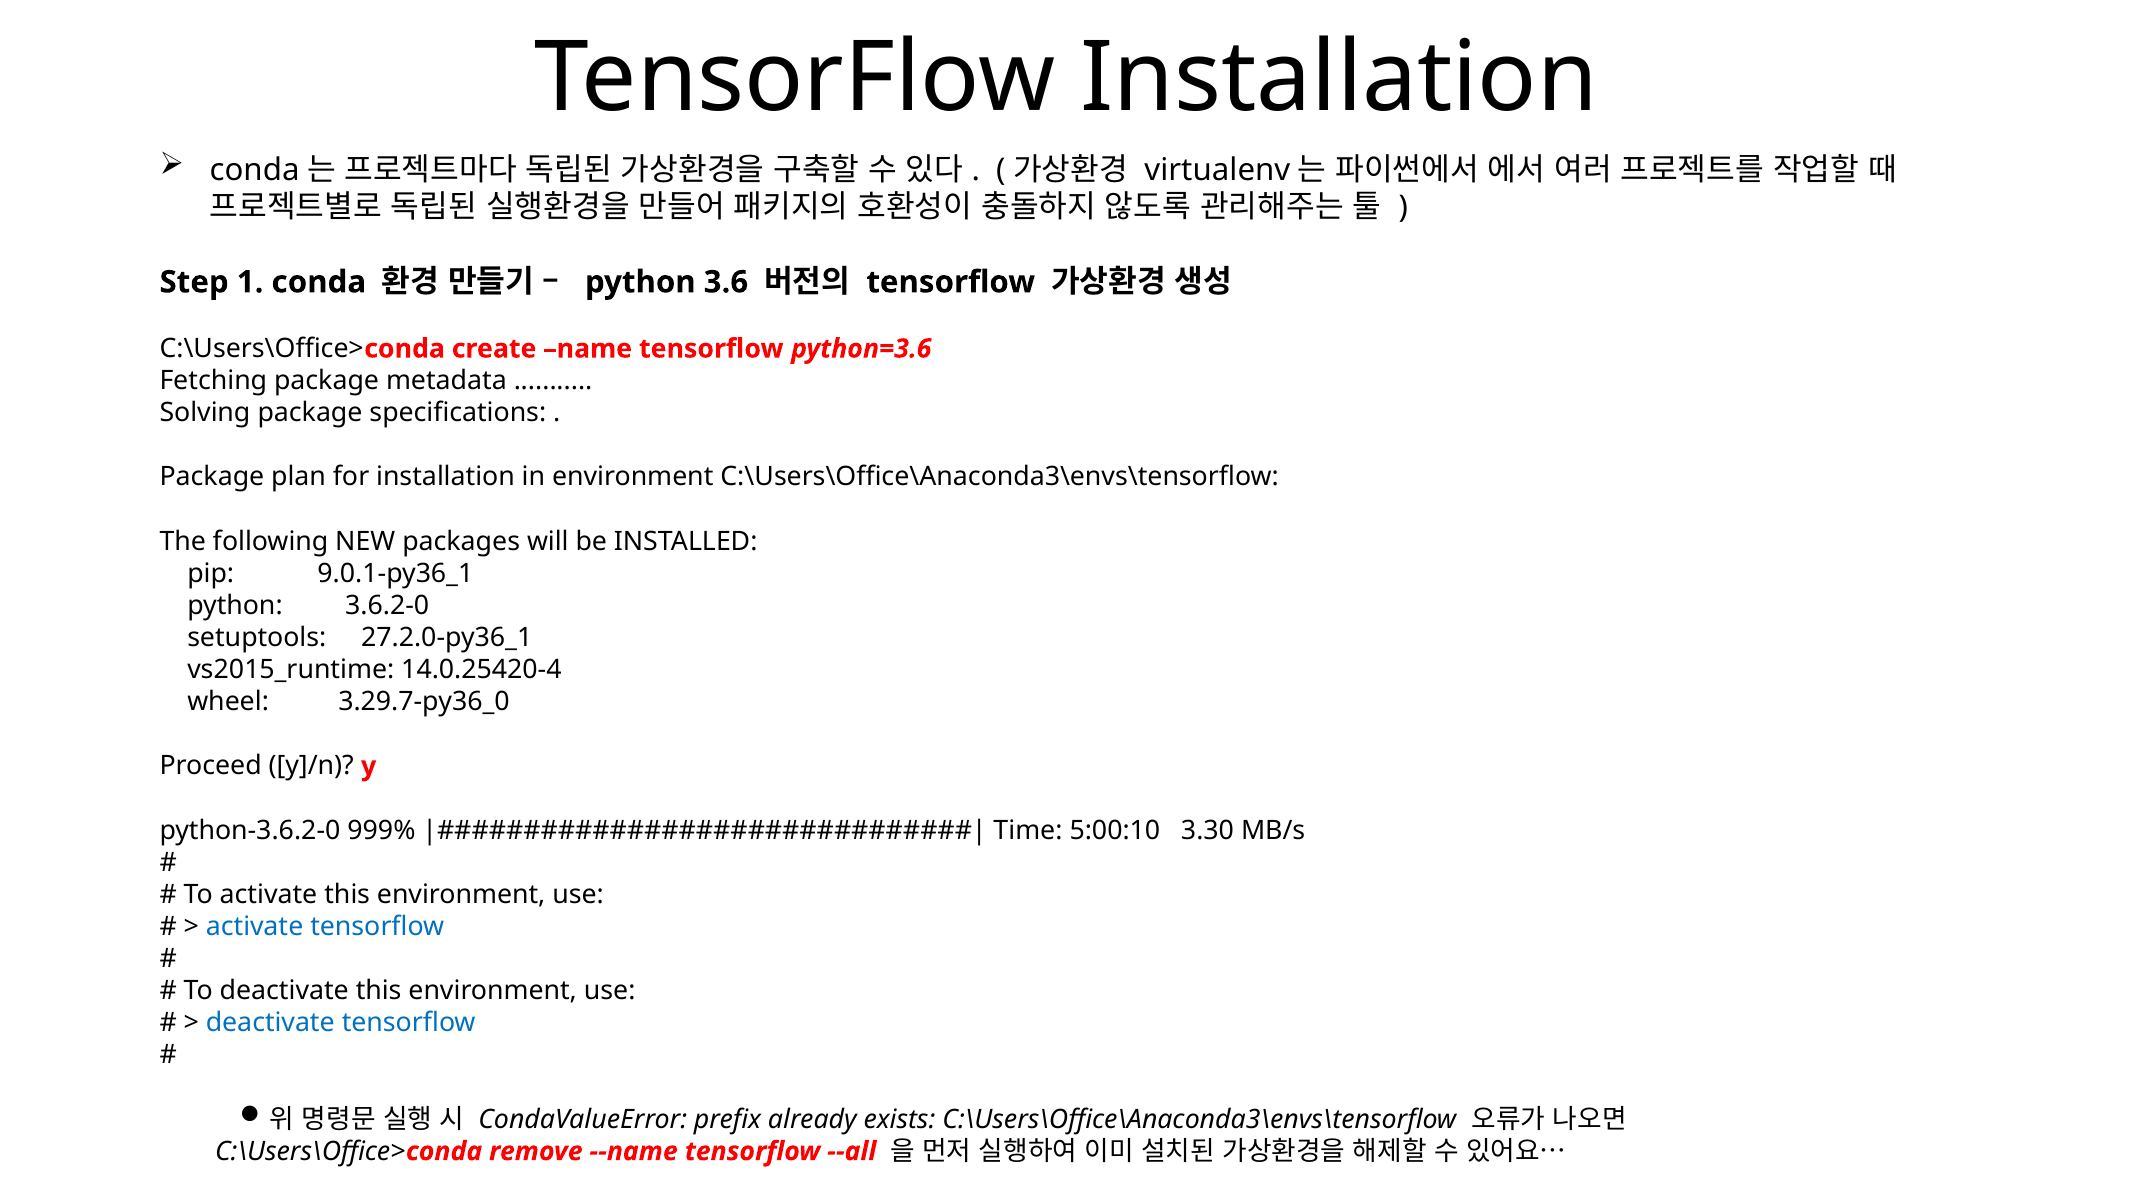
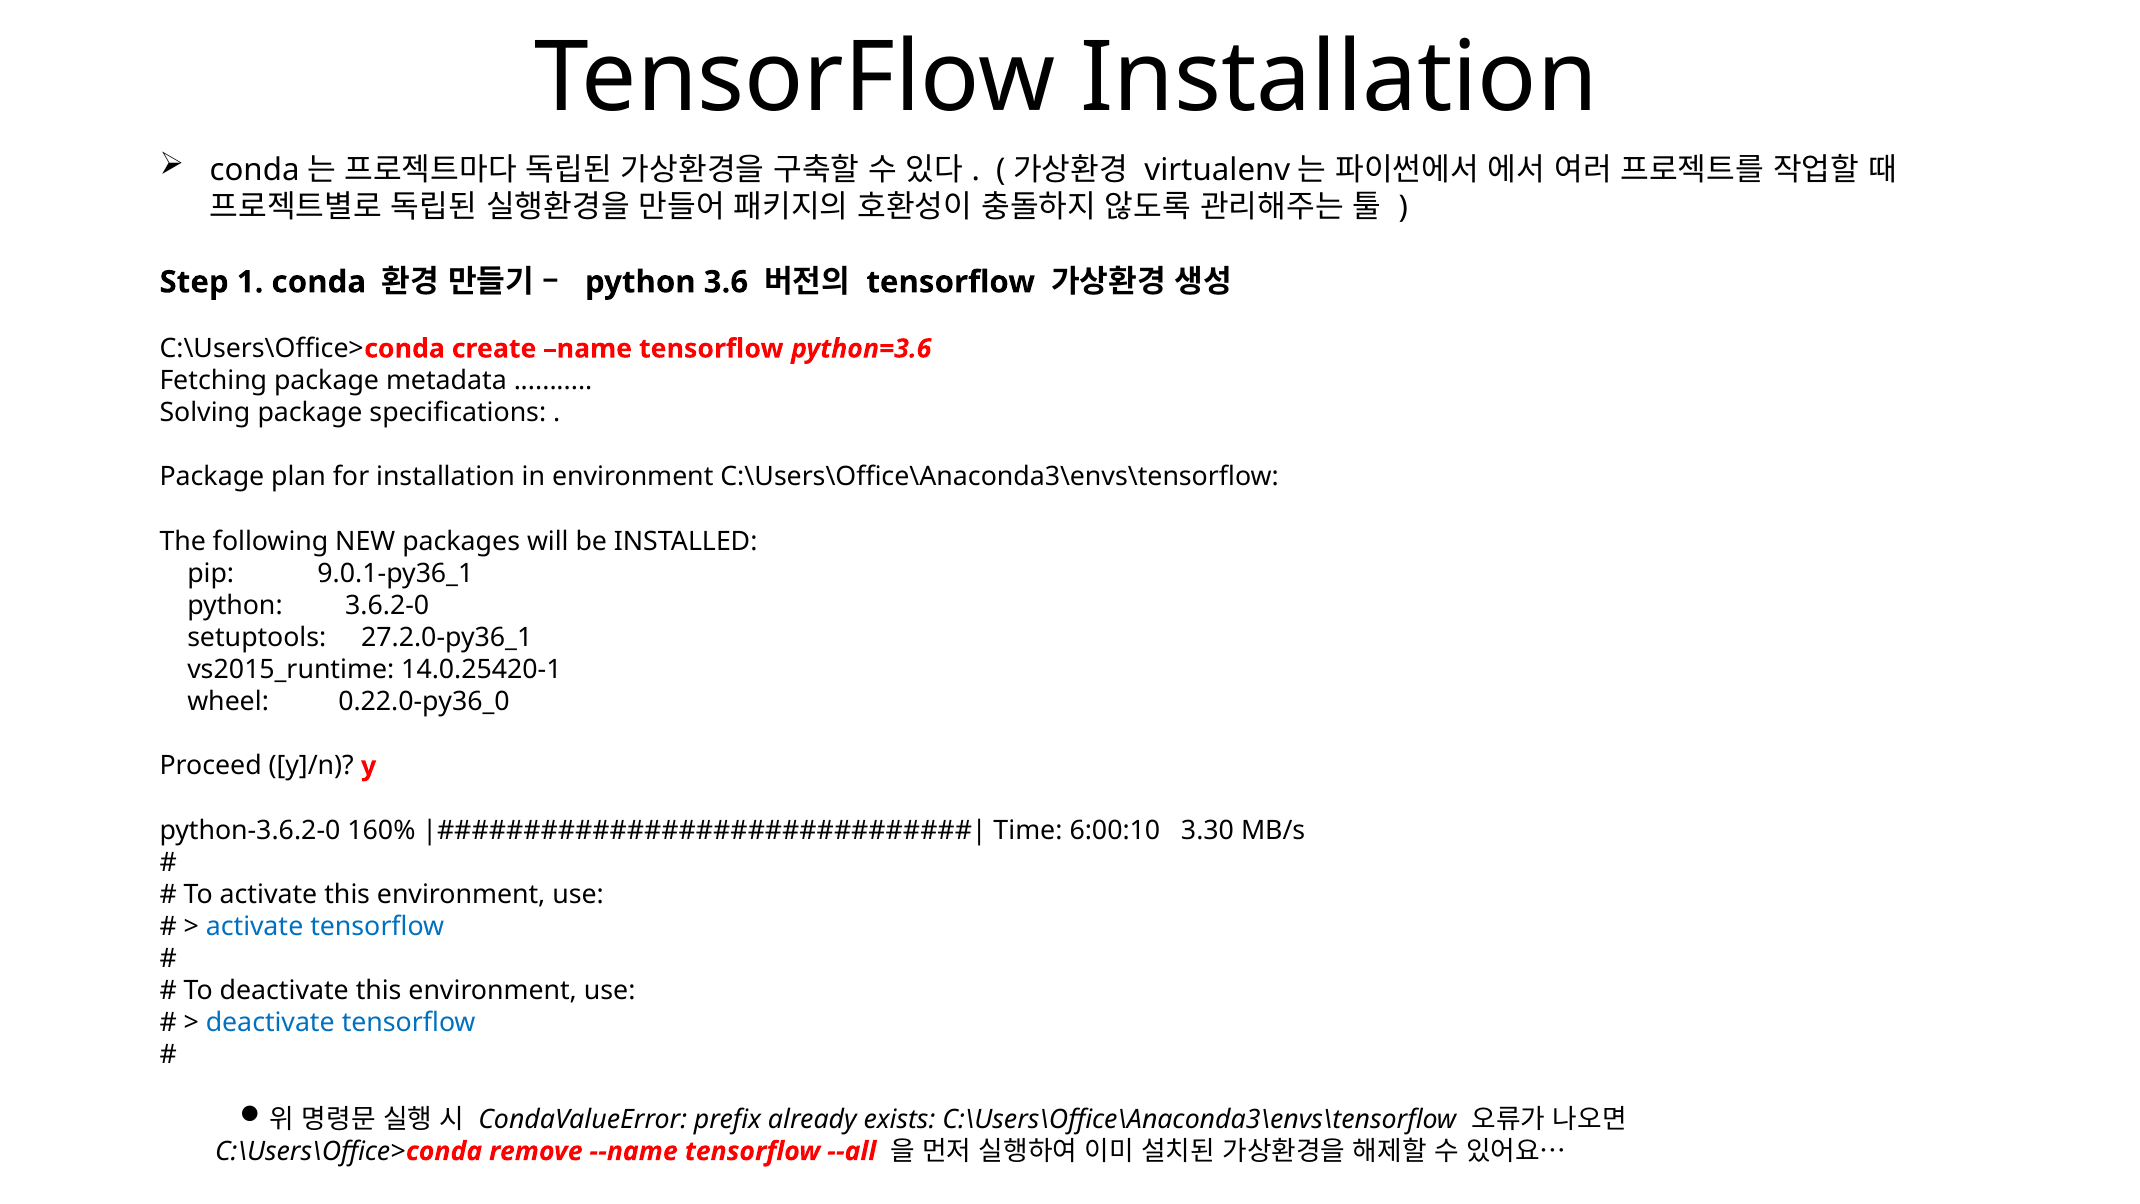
14.0.25420-4: 14.0.25420-4 -> 14.0.25420-1 (481, 670)
3.29.7-py36_0: 3.29.7-py36_0 -> 0.22.0-py36_0 (424, 702)
999%: 999% -> 160% (381, 830)
5:00:10: 5:00:10 -> 6:00:10 (1115, 830)
